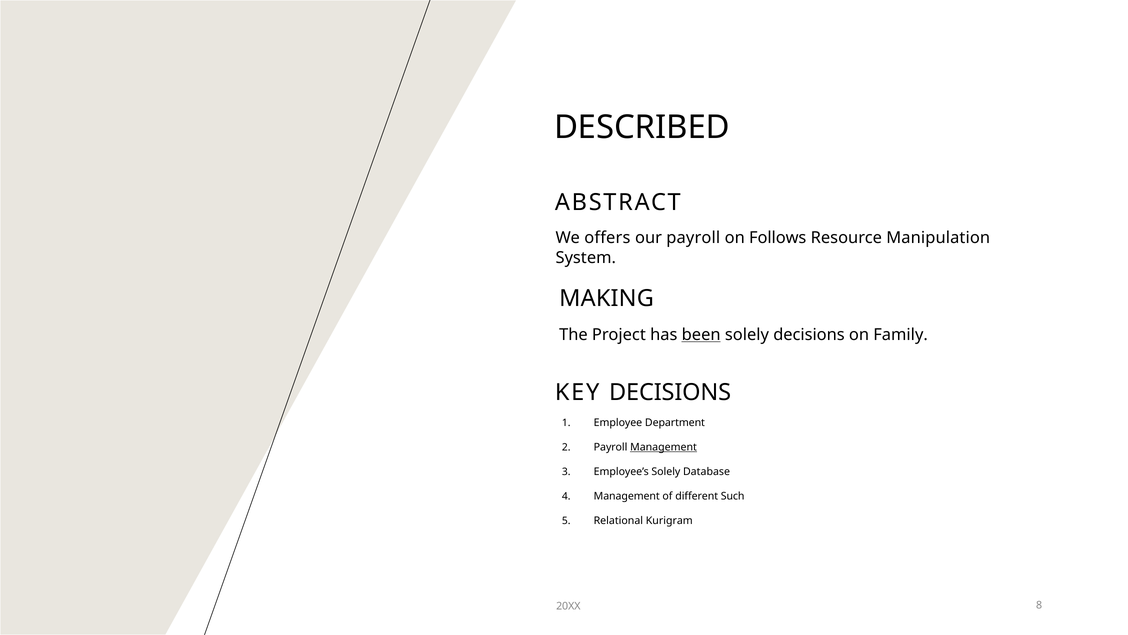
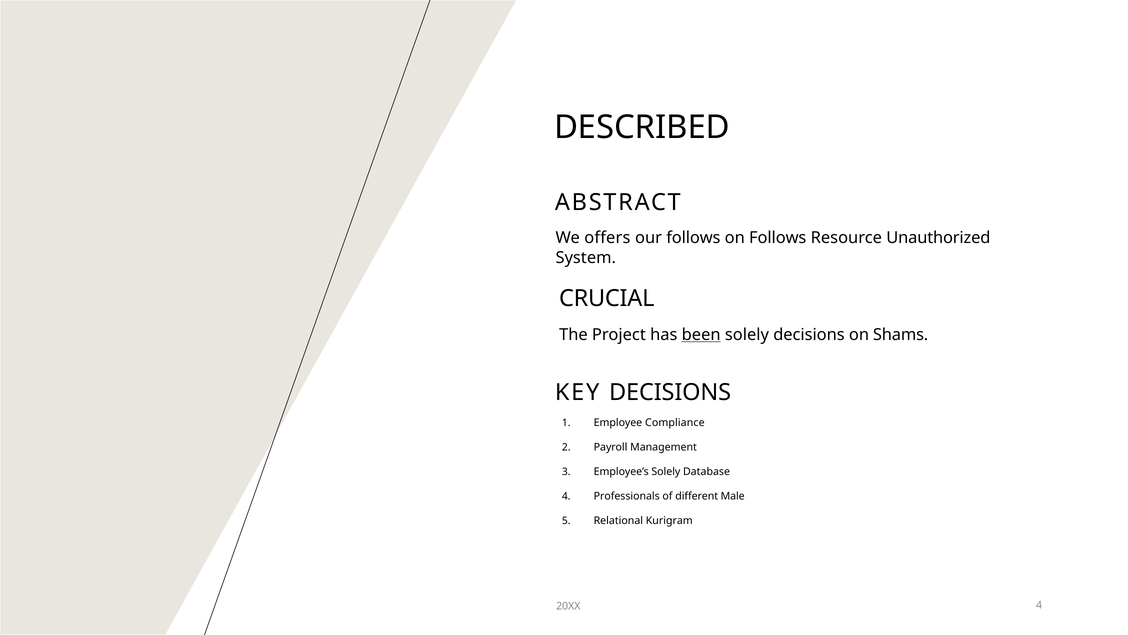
our payroll: payroll -> follows (693, 238)
Manipulation: Manipulation -> Unauthorized (938, 238)
MAKING: MAKING -> CRUCIAL (607, 298)
Family: Family -> Shams (901, 334)
Department: Department -> Compliance (675, 422)
Management underline: present -> none (664, 447)
Management: Management -> Professionals (627, 496)
Such: Such -> Male (733, 496)
20XX 8: 8 -> 4 (1039, 605)
